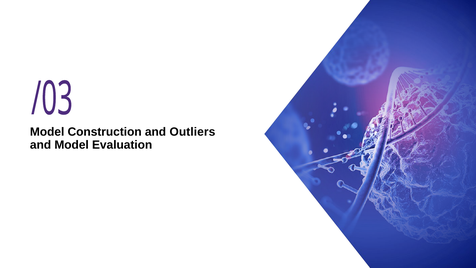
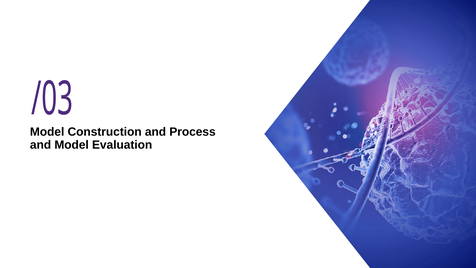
Outliers: Outliers -> Process (193, 132)
